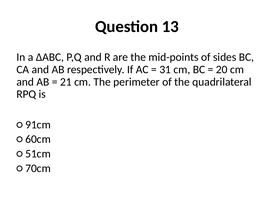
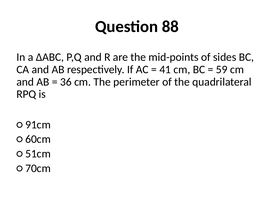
13: 13 -> 88 (170, 27)
31: 31 -> 41 (165, 69)
20: 20 -> 59 (222, 69)
21: 21 -> 36 (66, 82)
